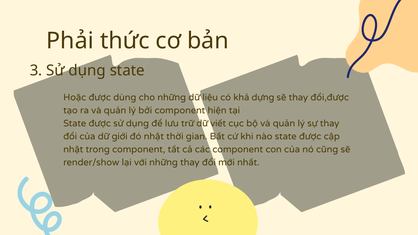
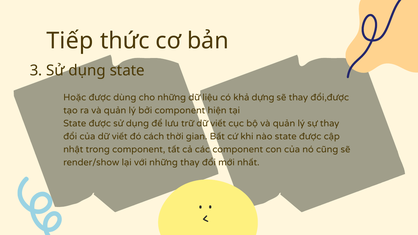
Phải: Phải -> Tiếp (70, 41)
của dữ giới: giới -> viết (120, 137)
đó nhật: nhật -> cách (154, 137)
